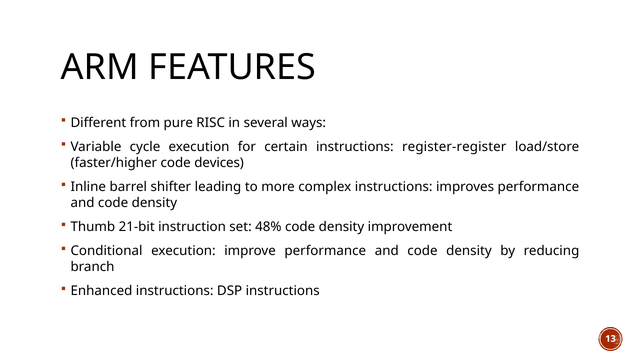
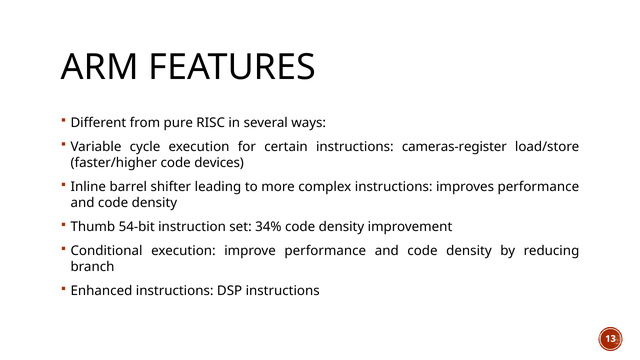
register-register: register-register -> cameras-register (454, 147)
21-bit: 21-bit -> 54-bit (137, 227)
48%: 48% -> 34% (268, 227)
